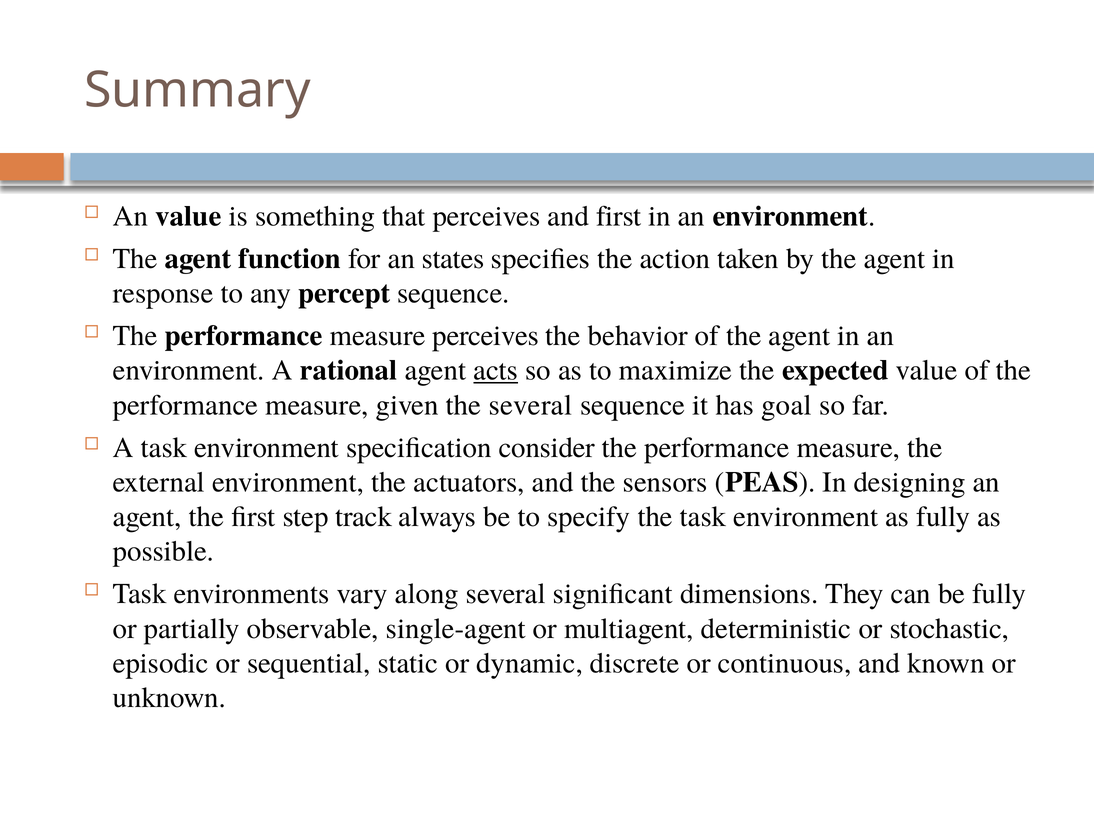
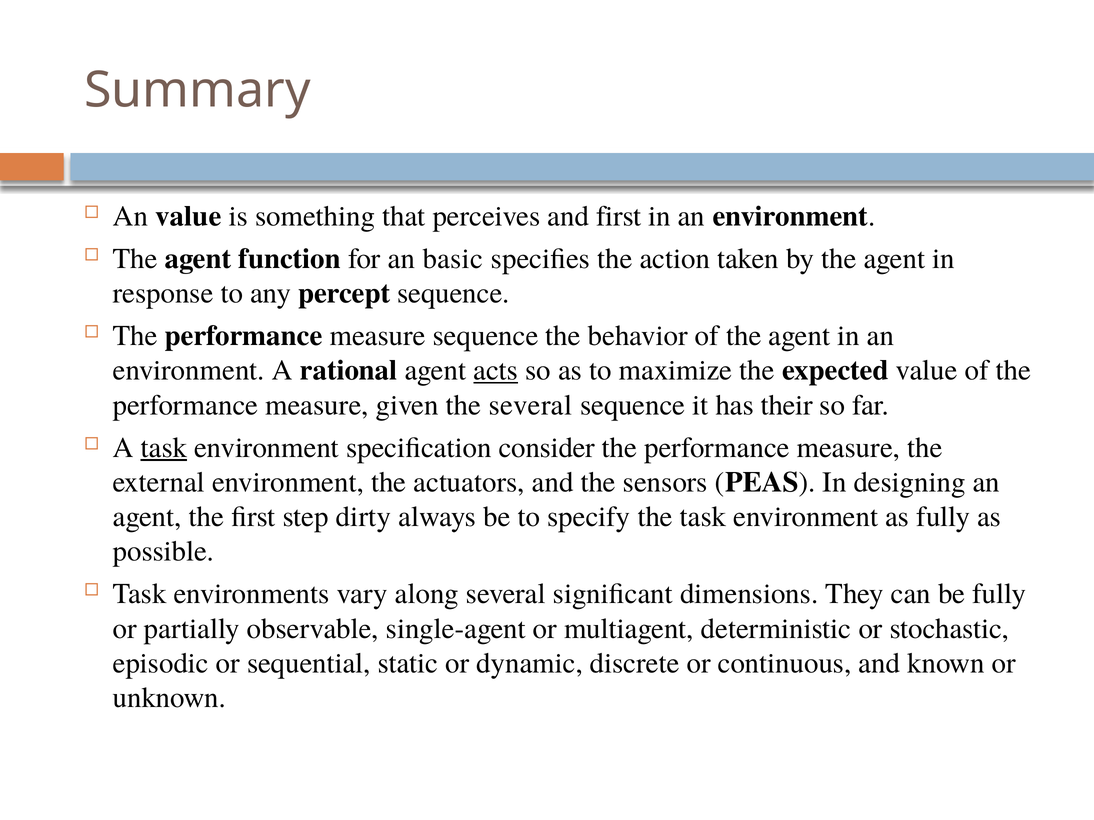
states: states -> basic (453, 259)
measure perceives: perceives -> sequence (486, 336)
goal: goal -> their (787, 405)
task underline: none -> present (164, 448)
track: track -> dirty (363, 517)
